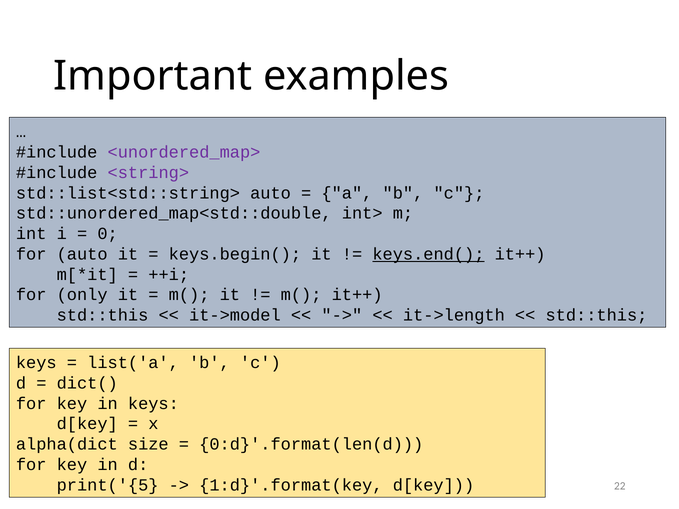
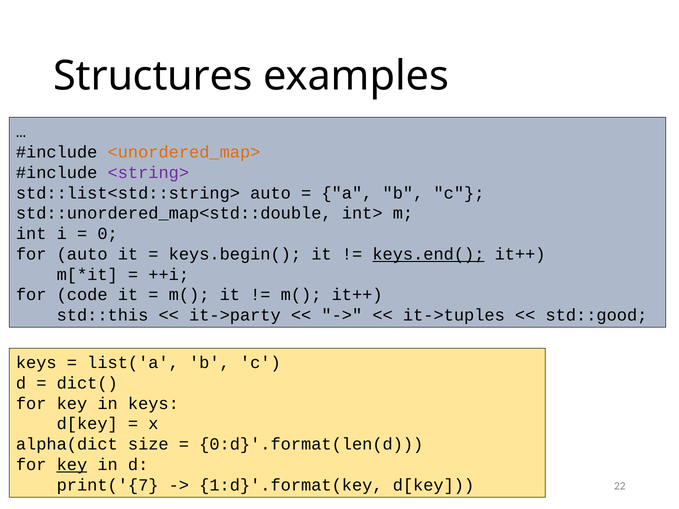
Important: Important -> Structures (153, 76)
<unordered_map> colour: purple -> orange (184, 152)
only: only -> code (82, 295)
it->model: it->model -> it->party (235, 315)
it->length: it->length -> it->tuples (454, 315)
std::this: std::this -> std::good (596, 315)
key underline: none -> present (72, 465)
print('{5: print('{5 -> print('{7 (108, 485)
